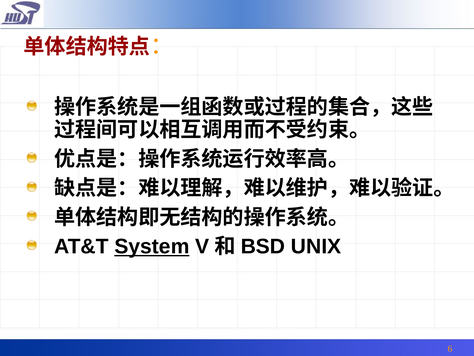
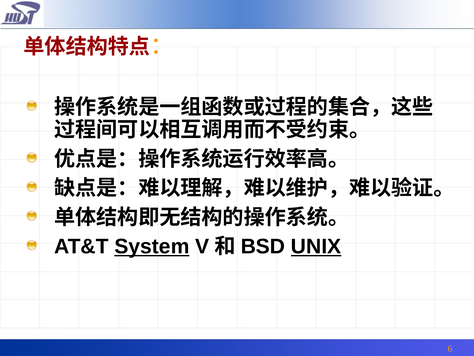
UNIX underline: none -> present (316, 246)
